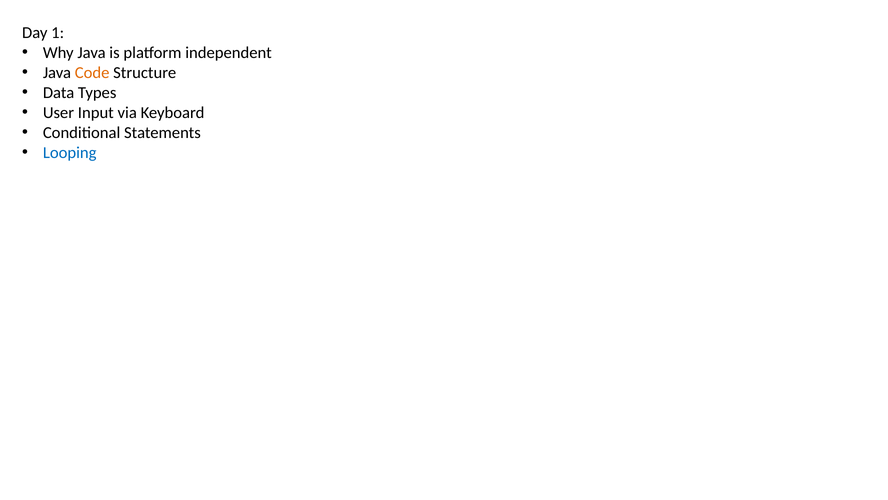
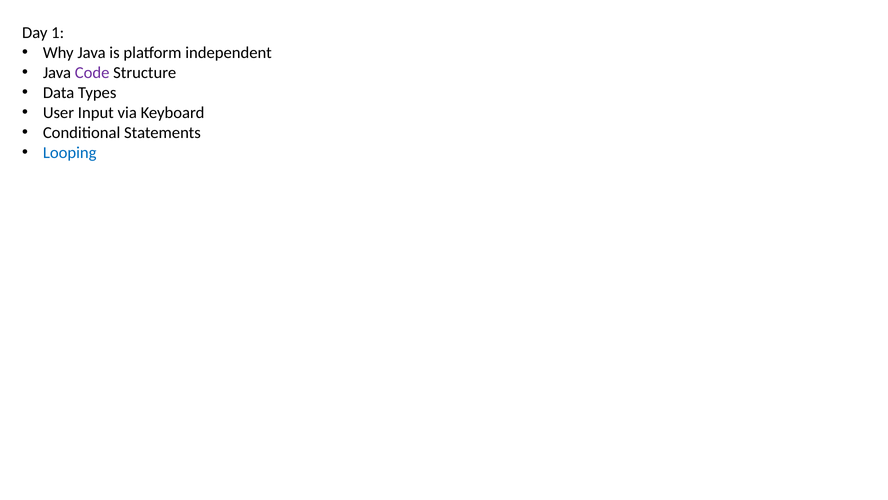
Code colour: orange -> purple (92, 72)
